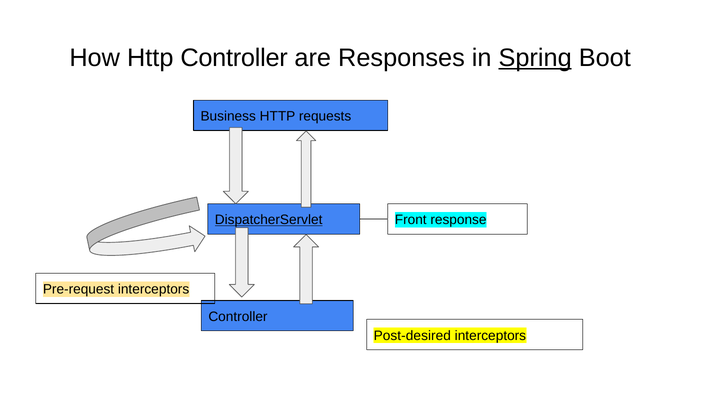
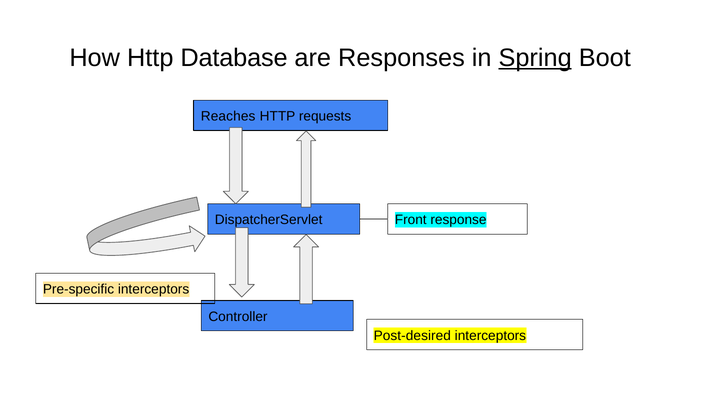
Http Controller: Controller -> Database (234, 58)
Business: Business -> Reaches (228, 116)
DispatcherServlet underline: present -> none (269, 220)
Pre-request: Pre-request -> Pre-specific (79, 290)
